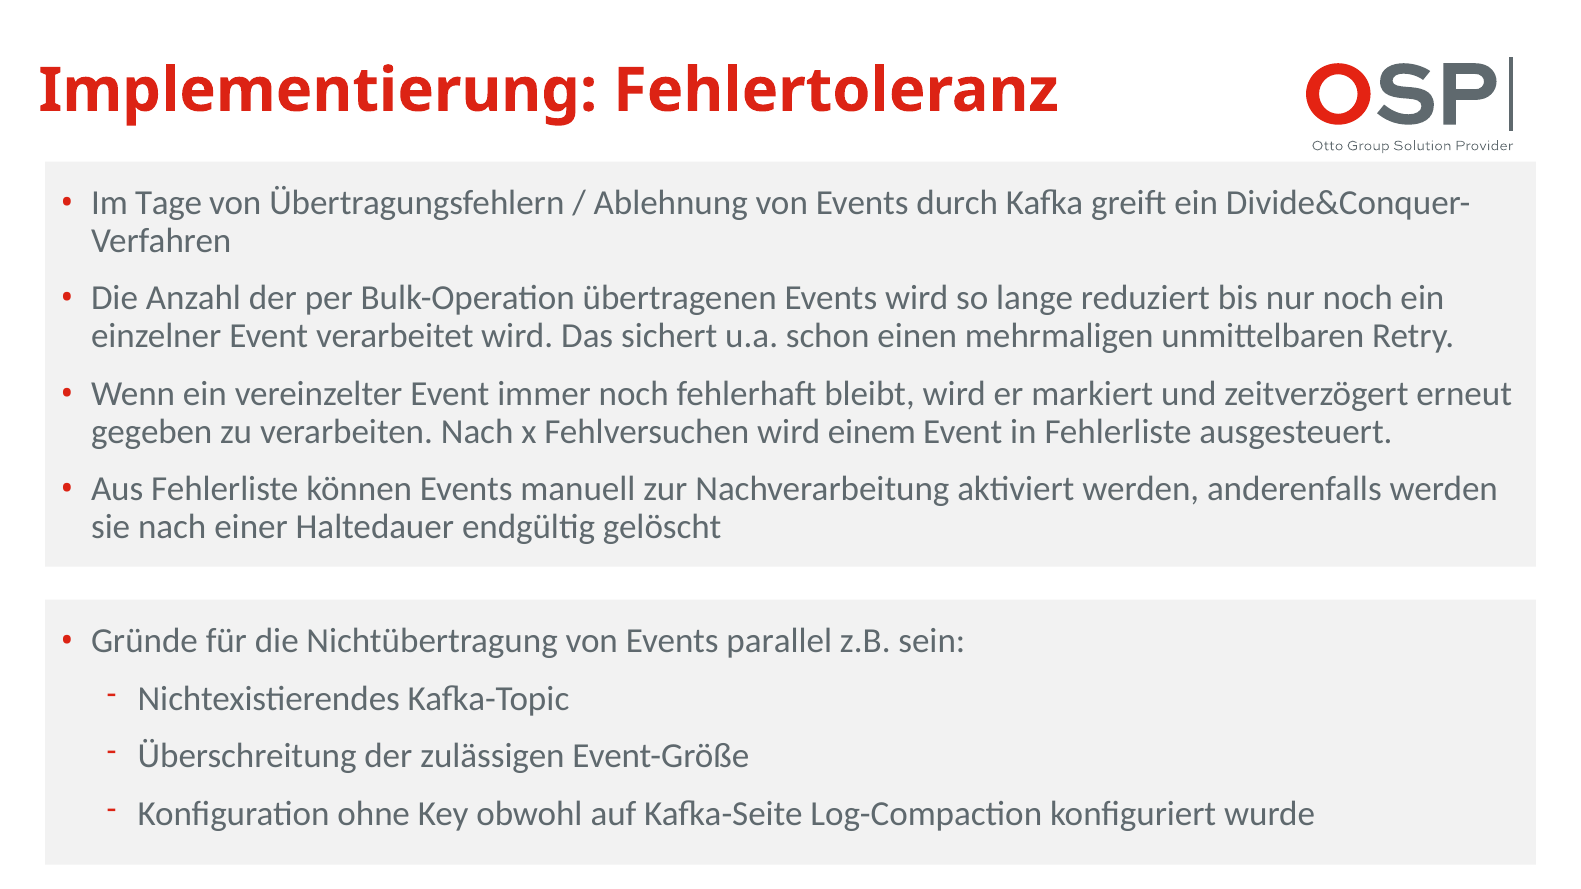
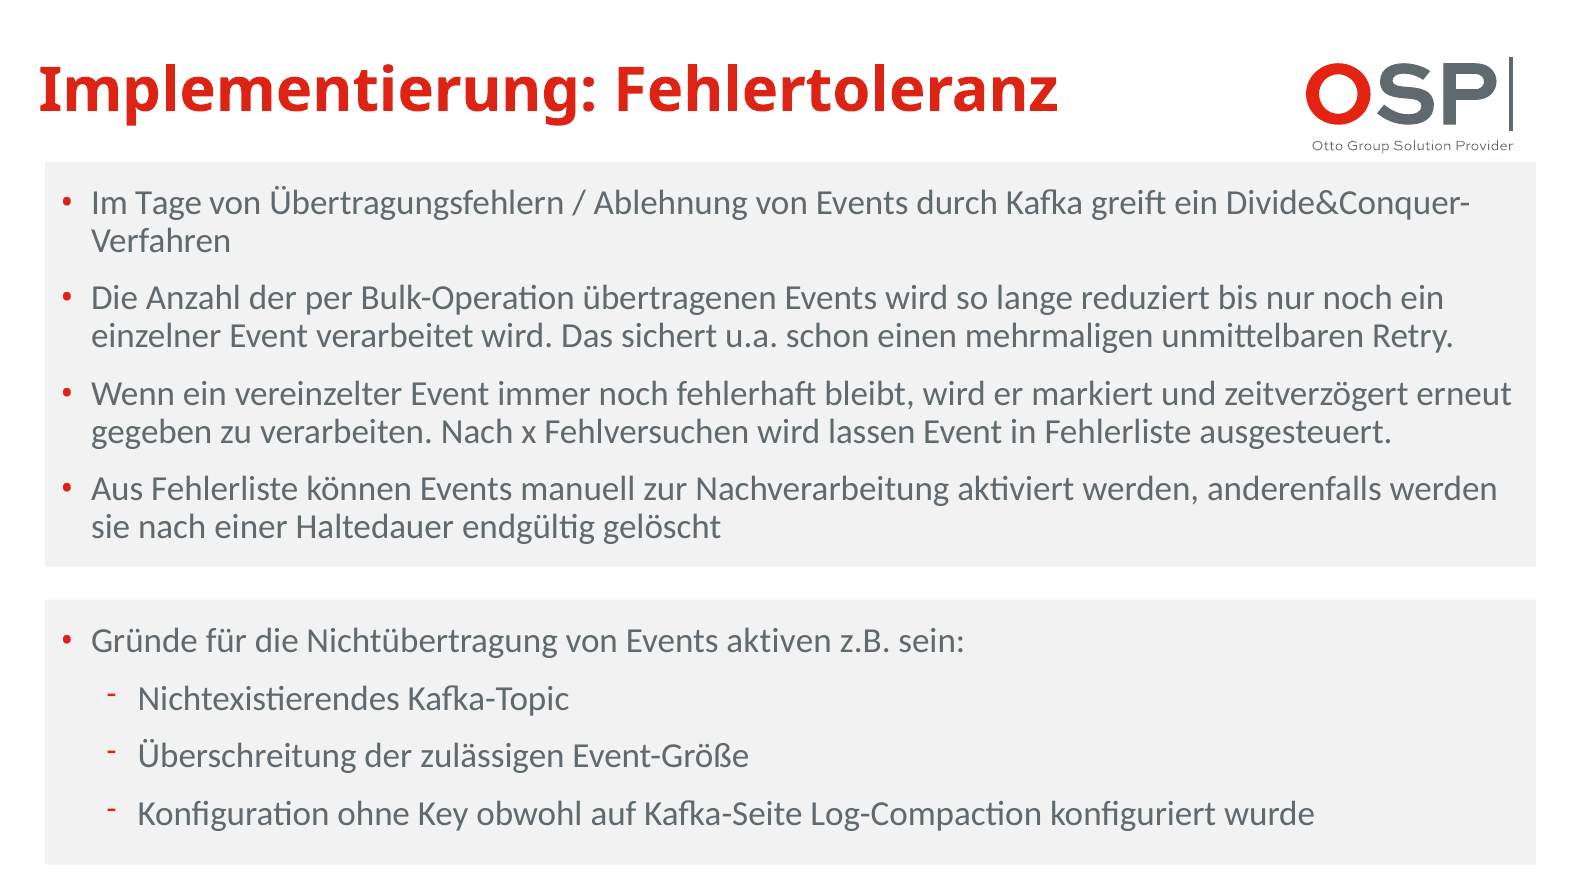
einem: einem -> lassen (872, 432)
parallel: parallel -> aktiven (779, 641)
